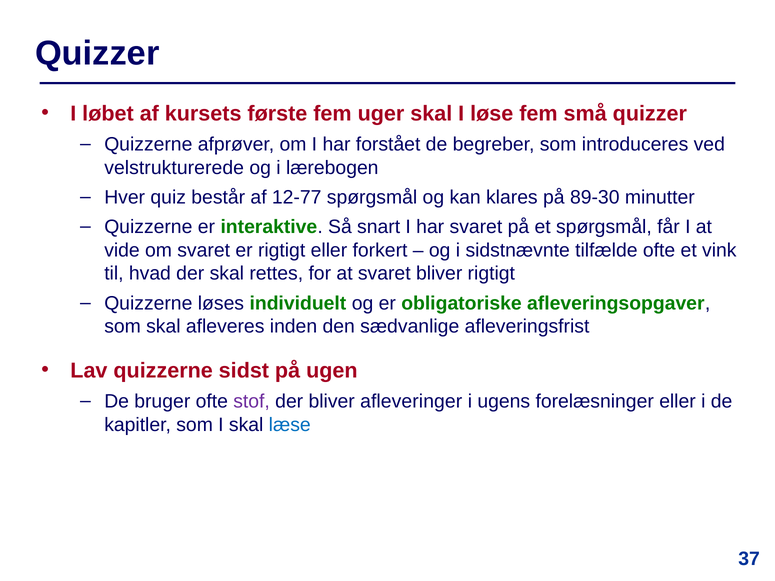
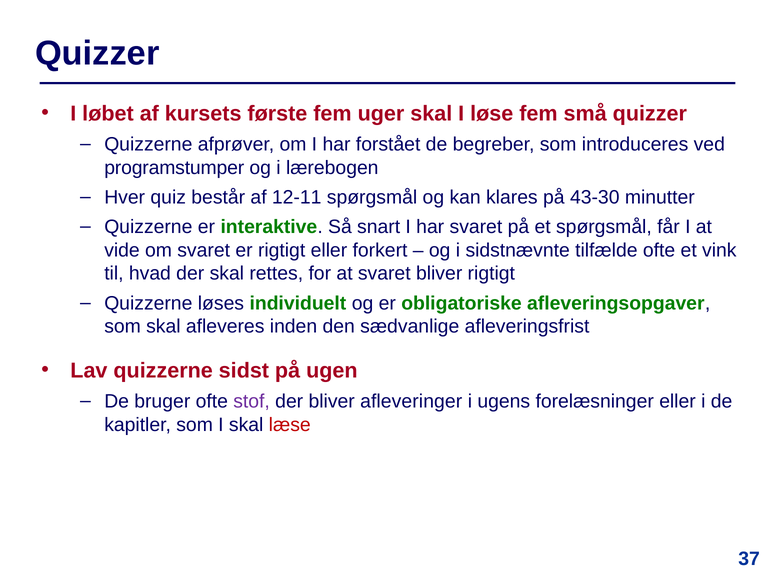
velstrukturerede: velstrukturerede -> programstumper (174, 168)
12-77: 12-77 -> 12-11 (297, 197)
89-30: 89-30 -> 43-30 (595, 197)
læse colour: blue -> red (290, 425)
